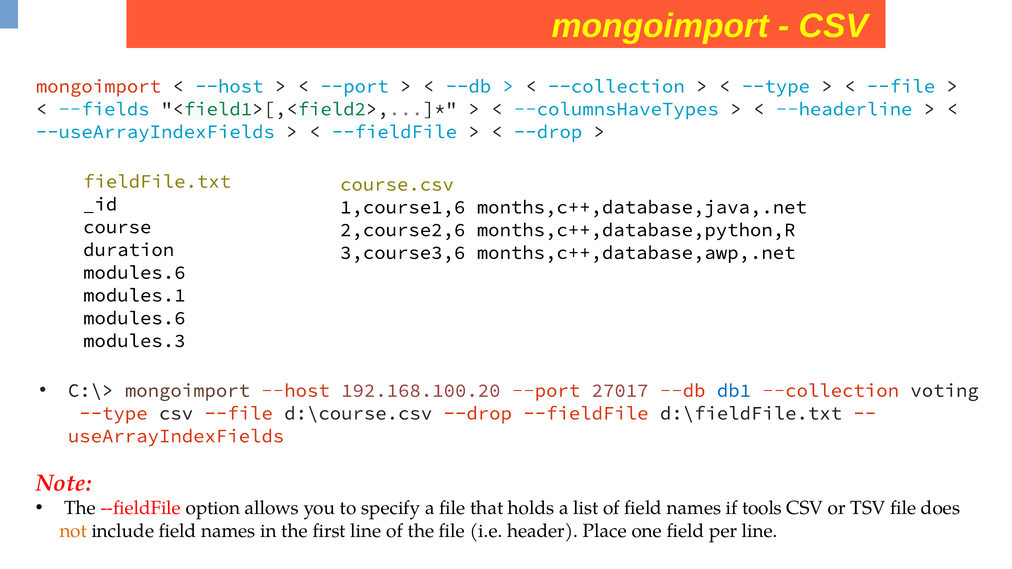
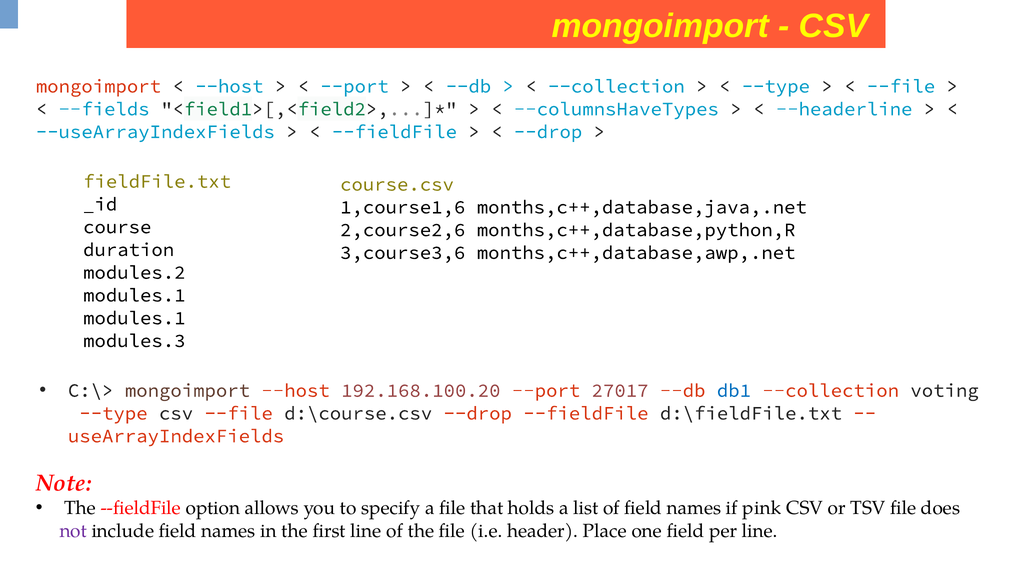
modules.6: modules.6 -> modules.2 (134, 273)
modules.6: modules.6 -> modules.1 (134, 318)
tools: tools -> pink (762, 508)
not colour: orange -> purple (73, 531)
